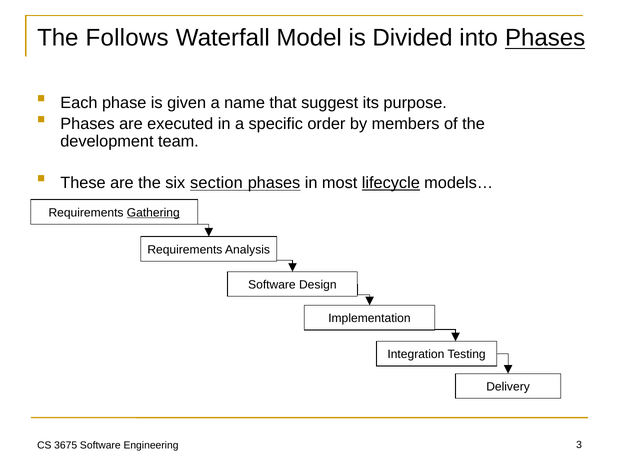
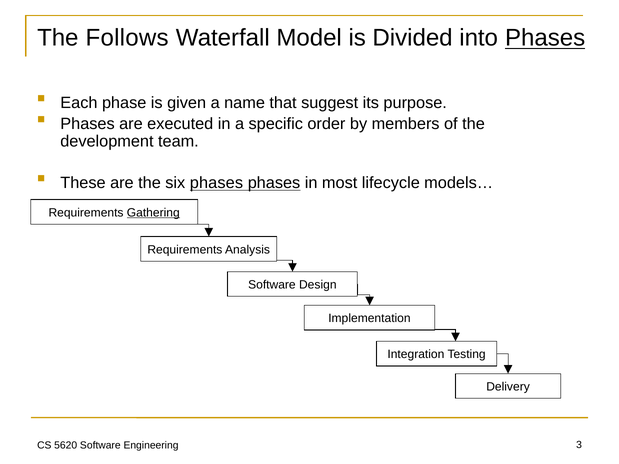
six section: section -> phases (216, 183)
lifecycle underline: present -> none (391, 183)
3675: 3675 -> 5620 (66, 445)
